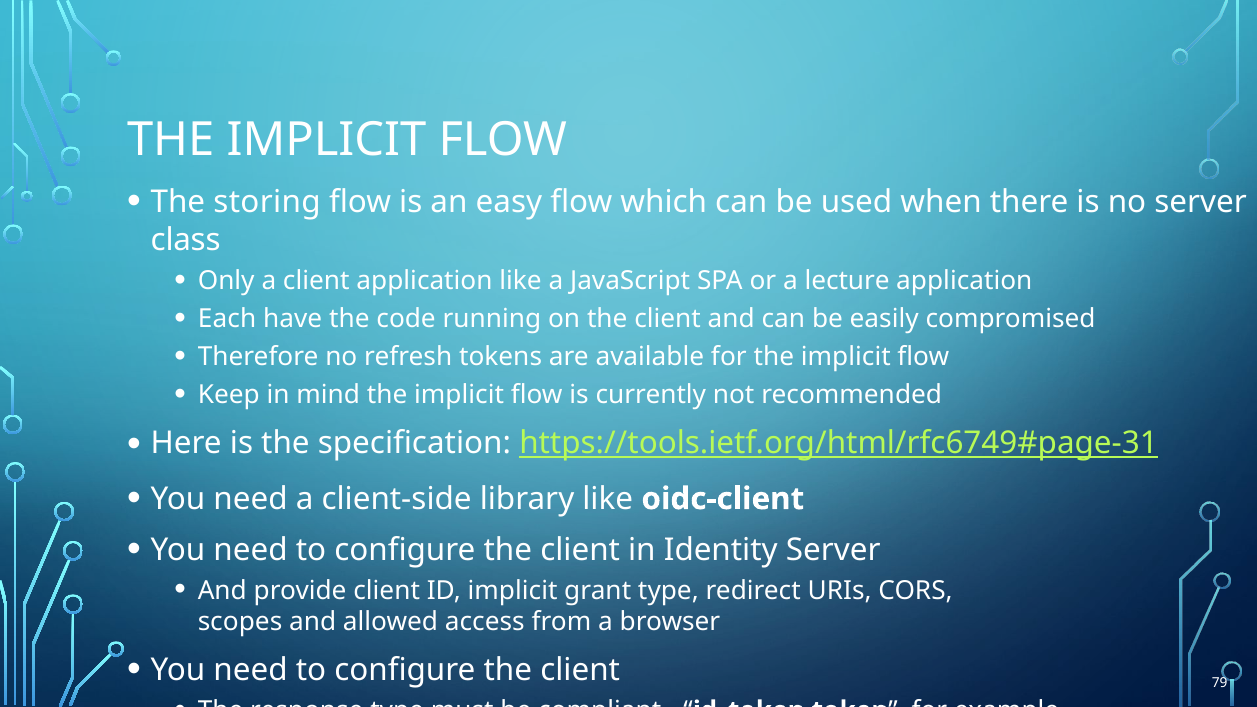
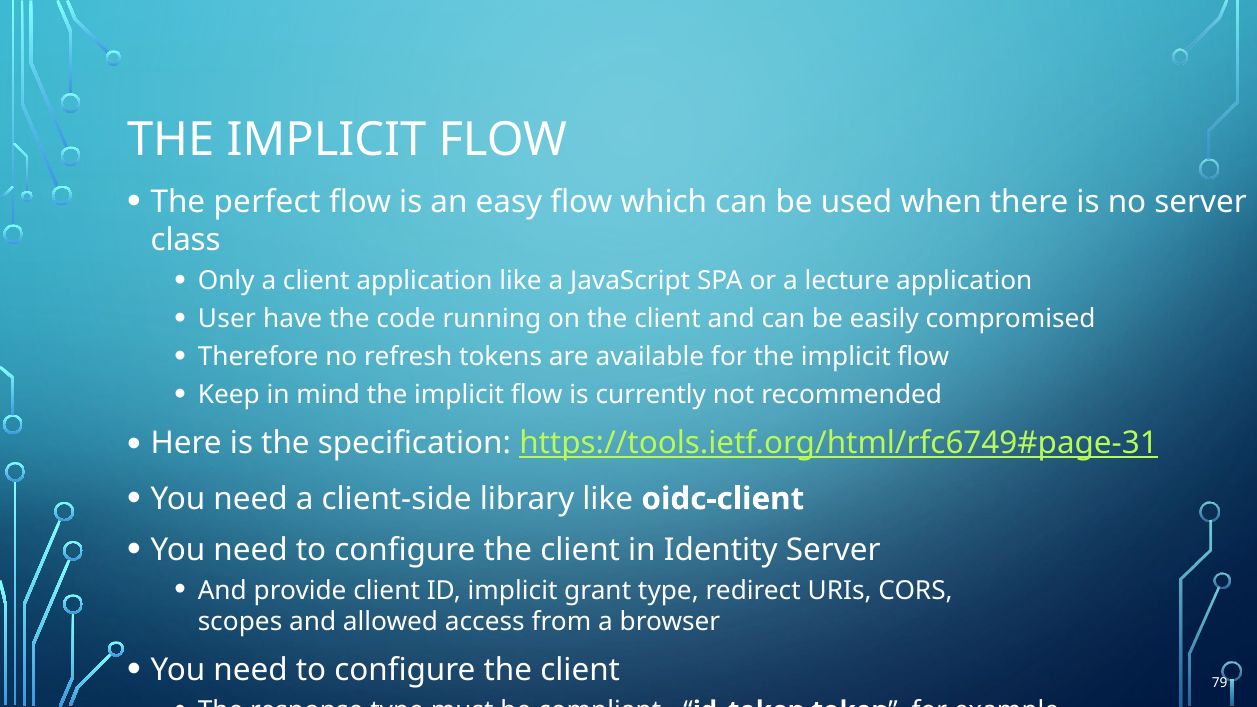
storing: storing -> perfect (267, 202)
Each: Each -> User (227, 319)
